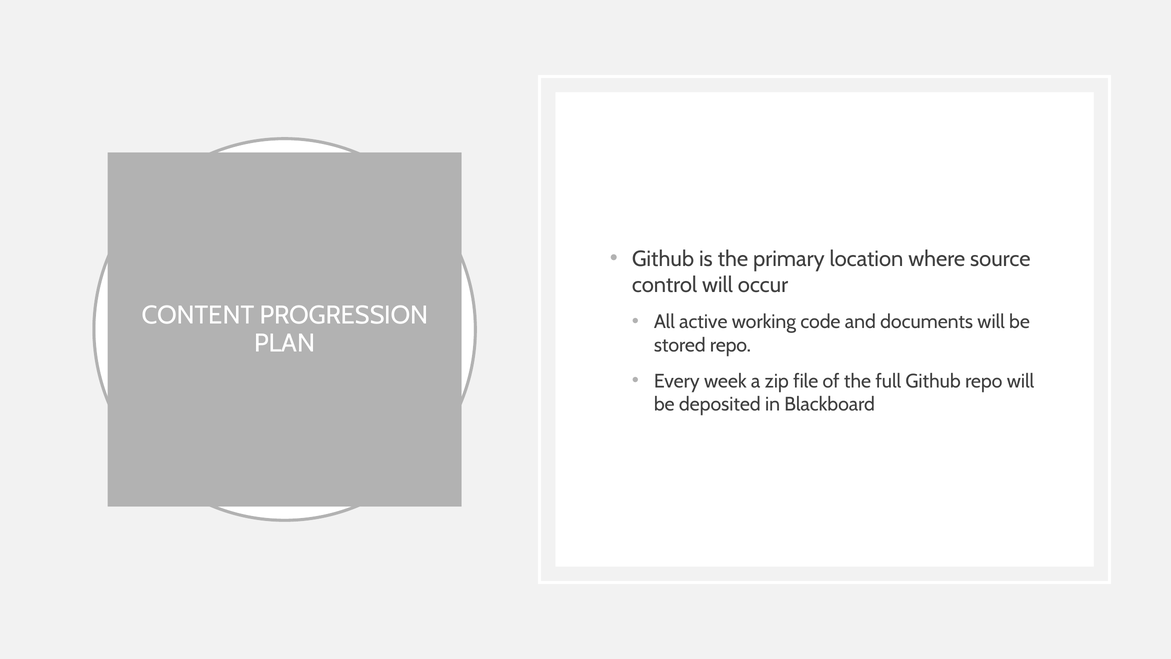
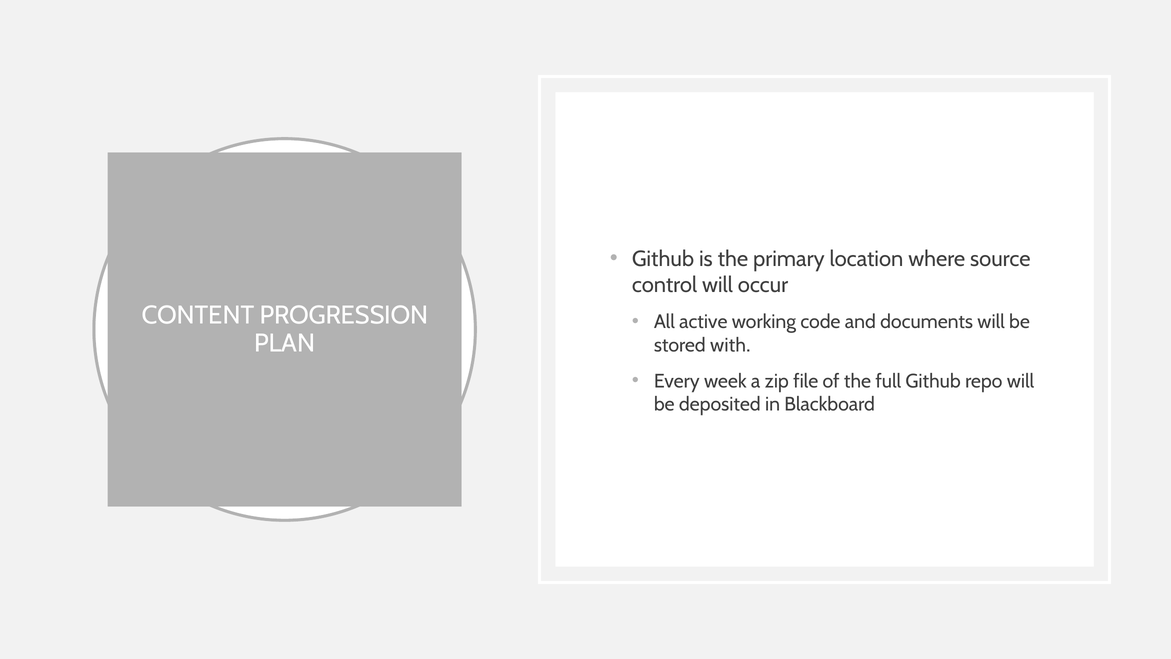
stored repo: repo -> with (730, 345)
